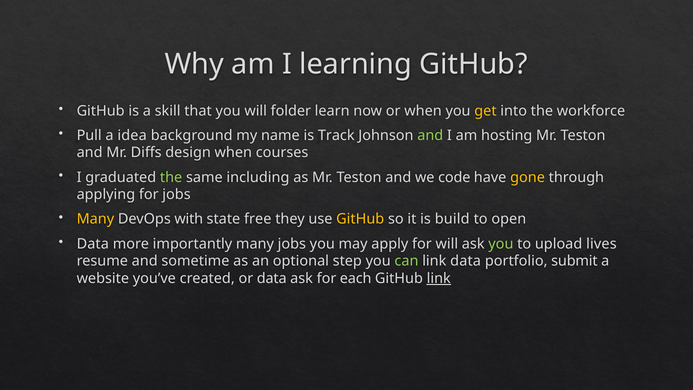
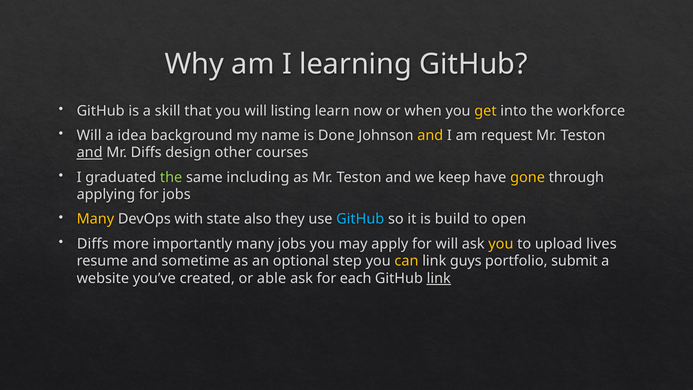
folder: folder -> listing (291, 111)
Pull: Pull -> Will (89, 135)
Track: Track -> Done (336, 135)
and colour: light green -> yellow (430, 135)
hosting: hosting -> request (507, 135)
and underline: none -> present (90, 153)
design when: when -> other (233, 153)
code: code -> keep (454, 177)
free: free -> also (258, 219)
GitHub colour: yellow -> light blue (360, 219)
Data: Data -> Diffs (93, 244)
you colour: light green -> yellow (501, 244)
can colour: light green -> yellow (406, 261)
link data: data -> guys (466, 261)
or data: data -> able (272, 278)
